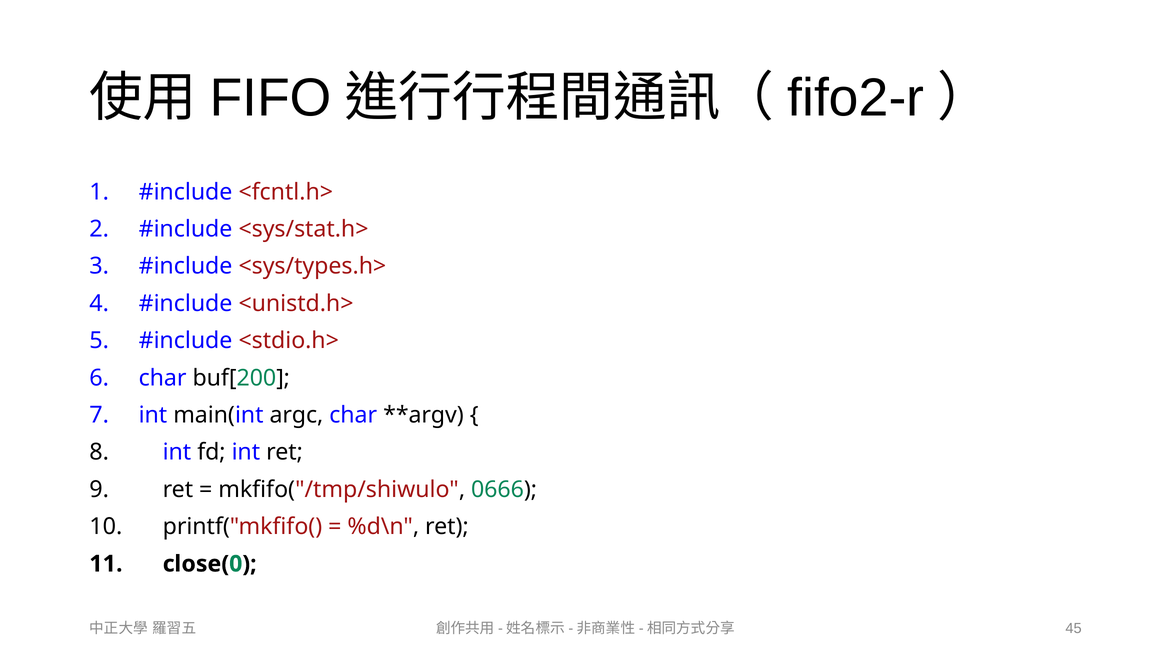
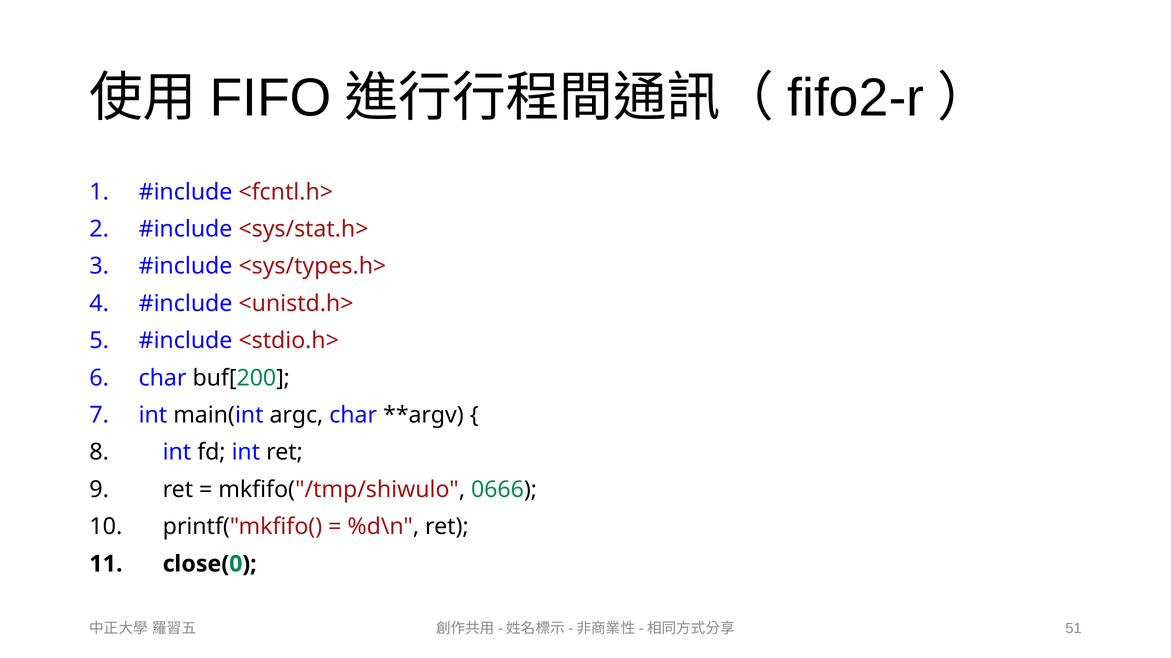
45: 45 -> 51 (1074, 629)
